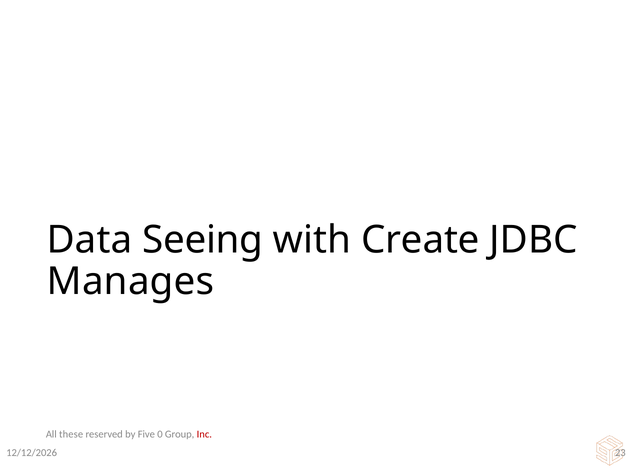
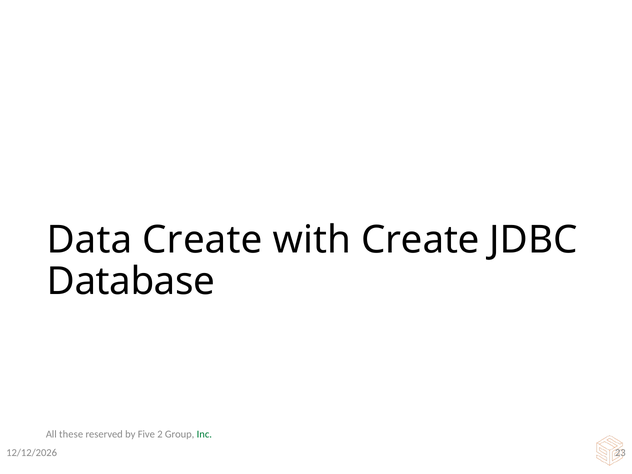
Data Seeing: Seeing -> Create (202, 240)
Manages: Manages -> Database (131, 282)
0: 0 -> 2 (160, 434)
Inc colour: red -> green (204, 434)
